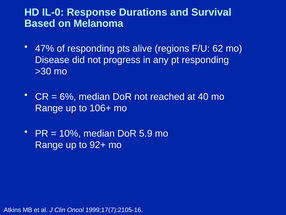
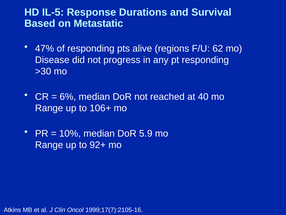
IL-0: IL-0 -> IL-5 (53, 12)
Melanoma: Melanoma -> Metastatic (98, 23)
